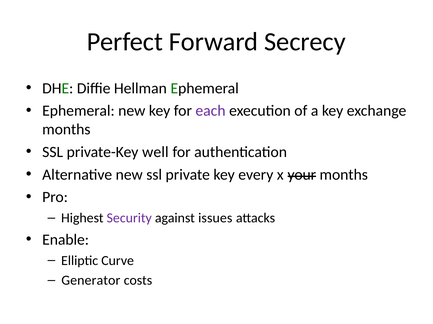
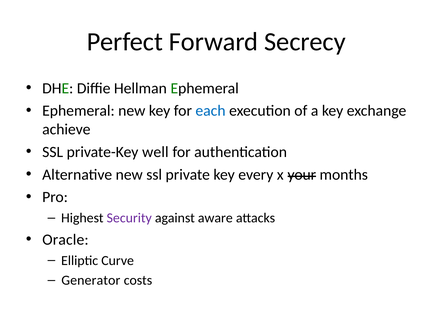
each colour: purple -> blue (211, 111)
months: months -> achieve (66, 130)
issues: issues -> aware (215, 219)
Enable: Enable -> Oracle (65, 240)
